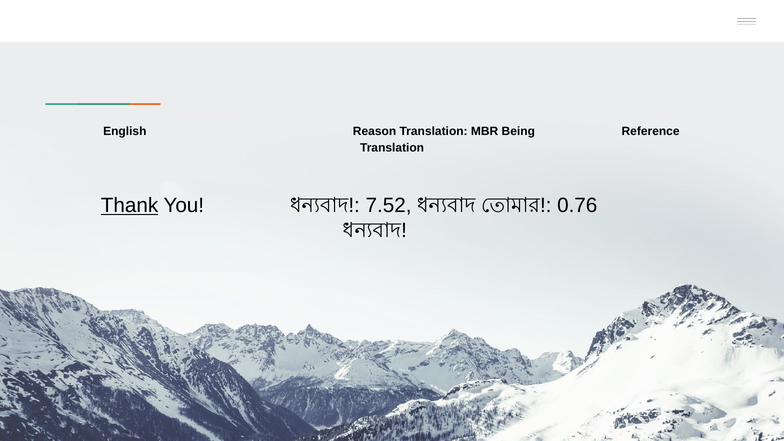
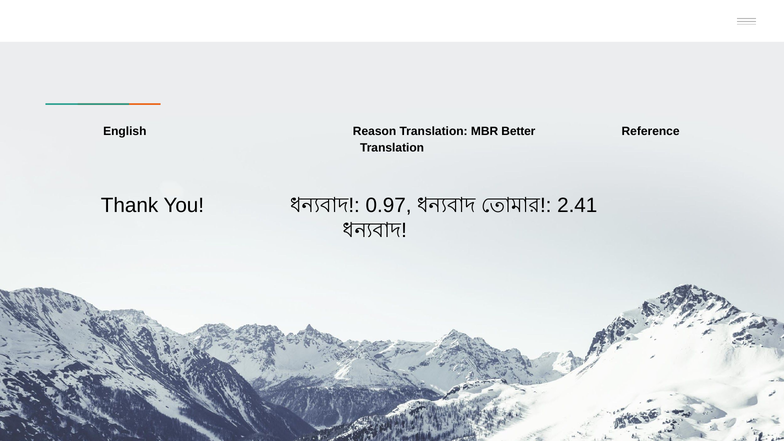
Being: Being -> Better (518, 131)
Thank underline: present -> none (130, 206)
7.52: 7.52 -> 0.97 (389, 206)
0.76: 0.76 -> 2.41 (577, 206)
